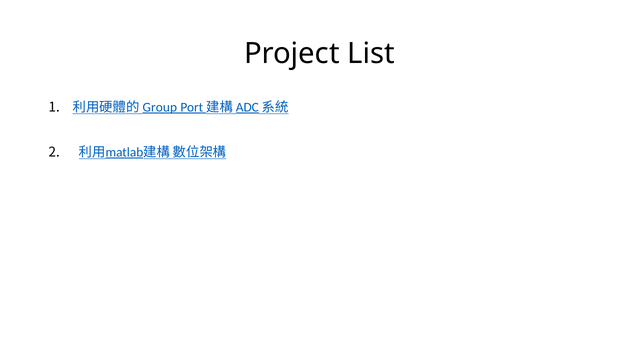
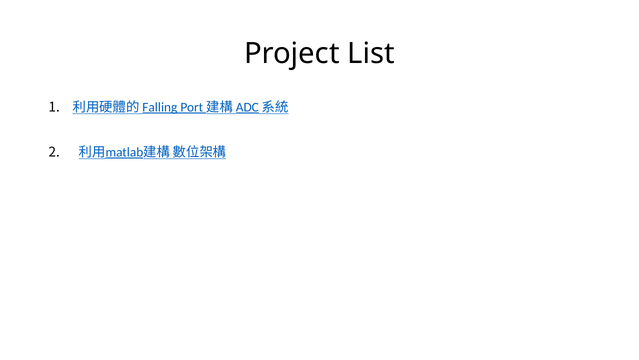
Group: Group -> Falling (160, 107)
